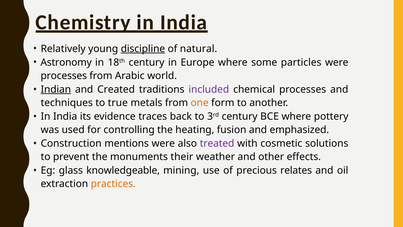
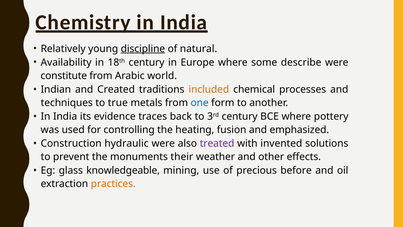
Astronomy: Astronomy -> Availability (66, 62)
particles: particles -> describe (301, 62)
processes: processes -> constitute (64, 76)
Indian underline: present -> none (56, 89)
included colour: purple -> orange (209, 89)
one colour: orange -> blue (200, 103)
mentions: mentions -> hydraulic (127, 143)
cosmetic: cosmetic -> invented (281, 143)
relates: relates -> before (296, 170)
